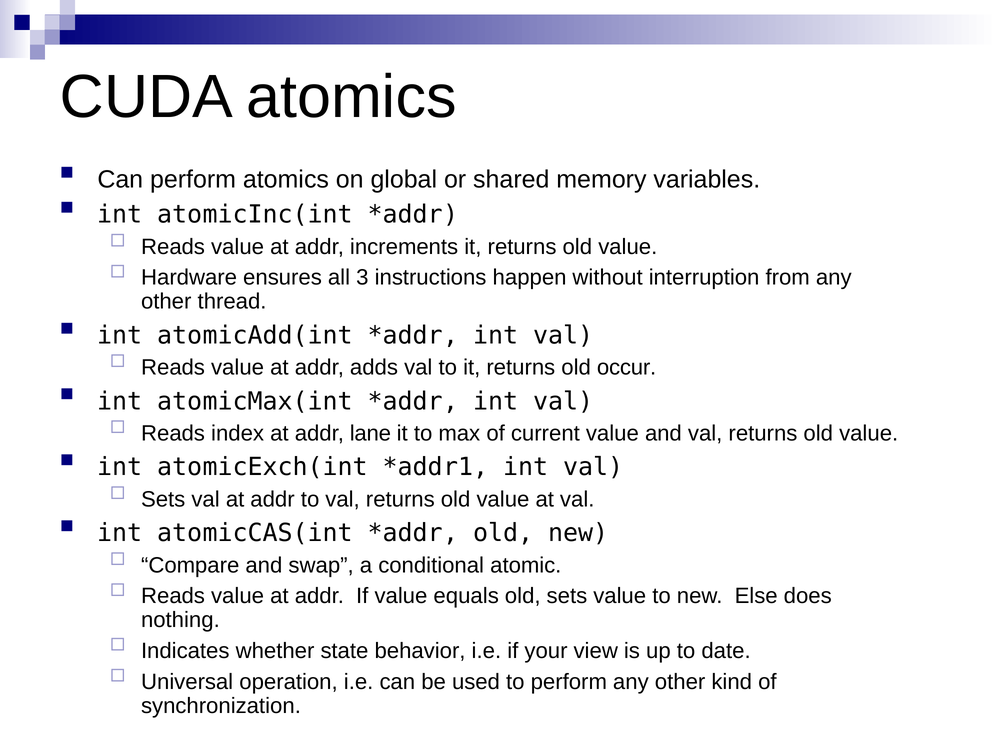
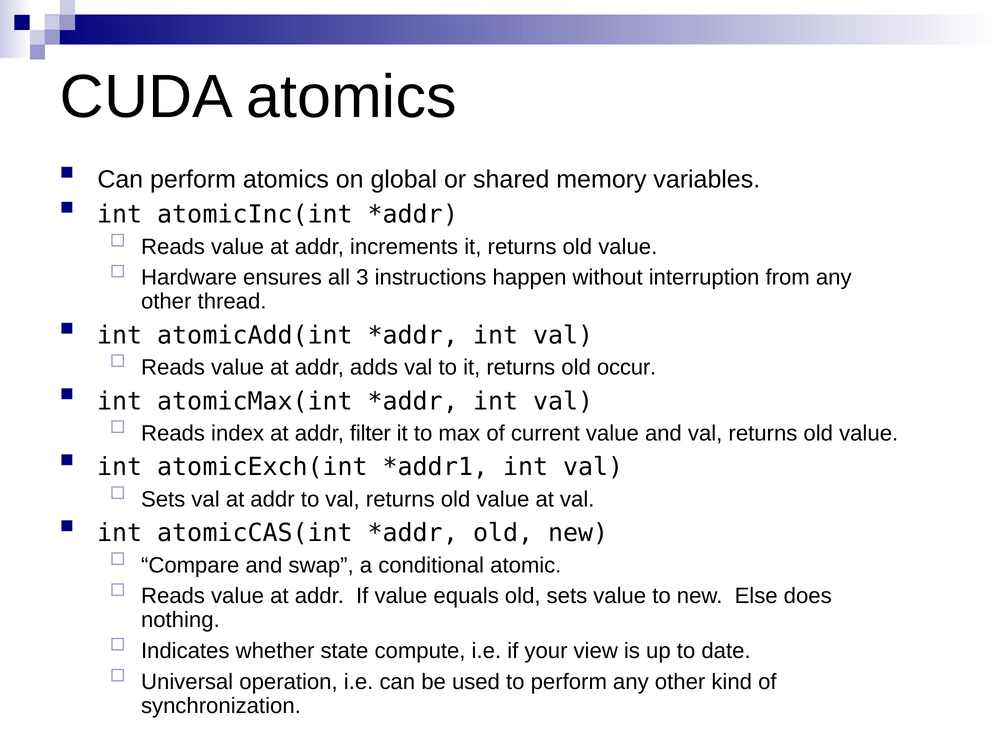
lane: lane -> filter (370, 434)
behavior: behavior -> compute (420, 651)
